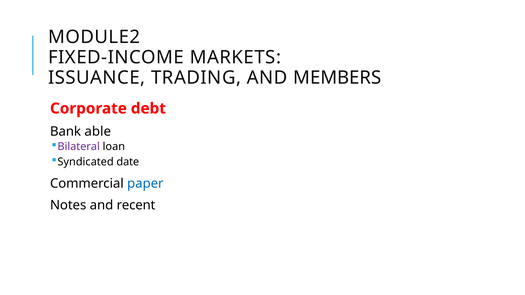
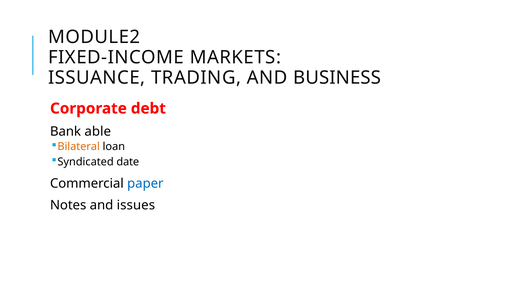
MEMBERS: MEMBERS -> BUSINESS (337, 78)
Bilateral colour: purple -> orange (79, 147)
recent: recent -> issues (136, 205)
